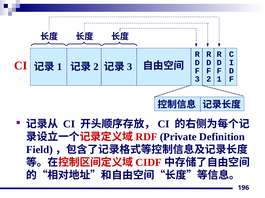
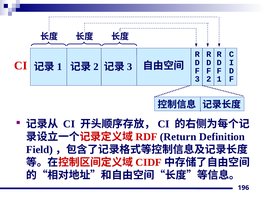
Private: Private -> Return (178, 137)
